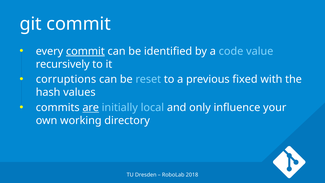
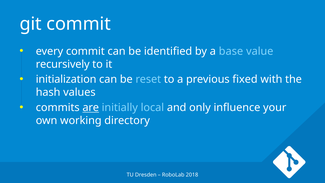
commit underline: present -> none (85, 51)
code: code -> base (231, 51)
corruptions: corruptions -> initialization (66, 79)
